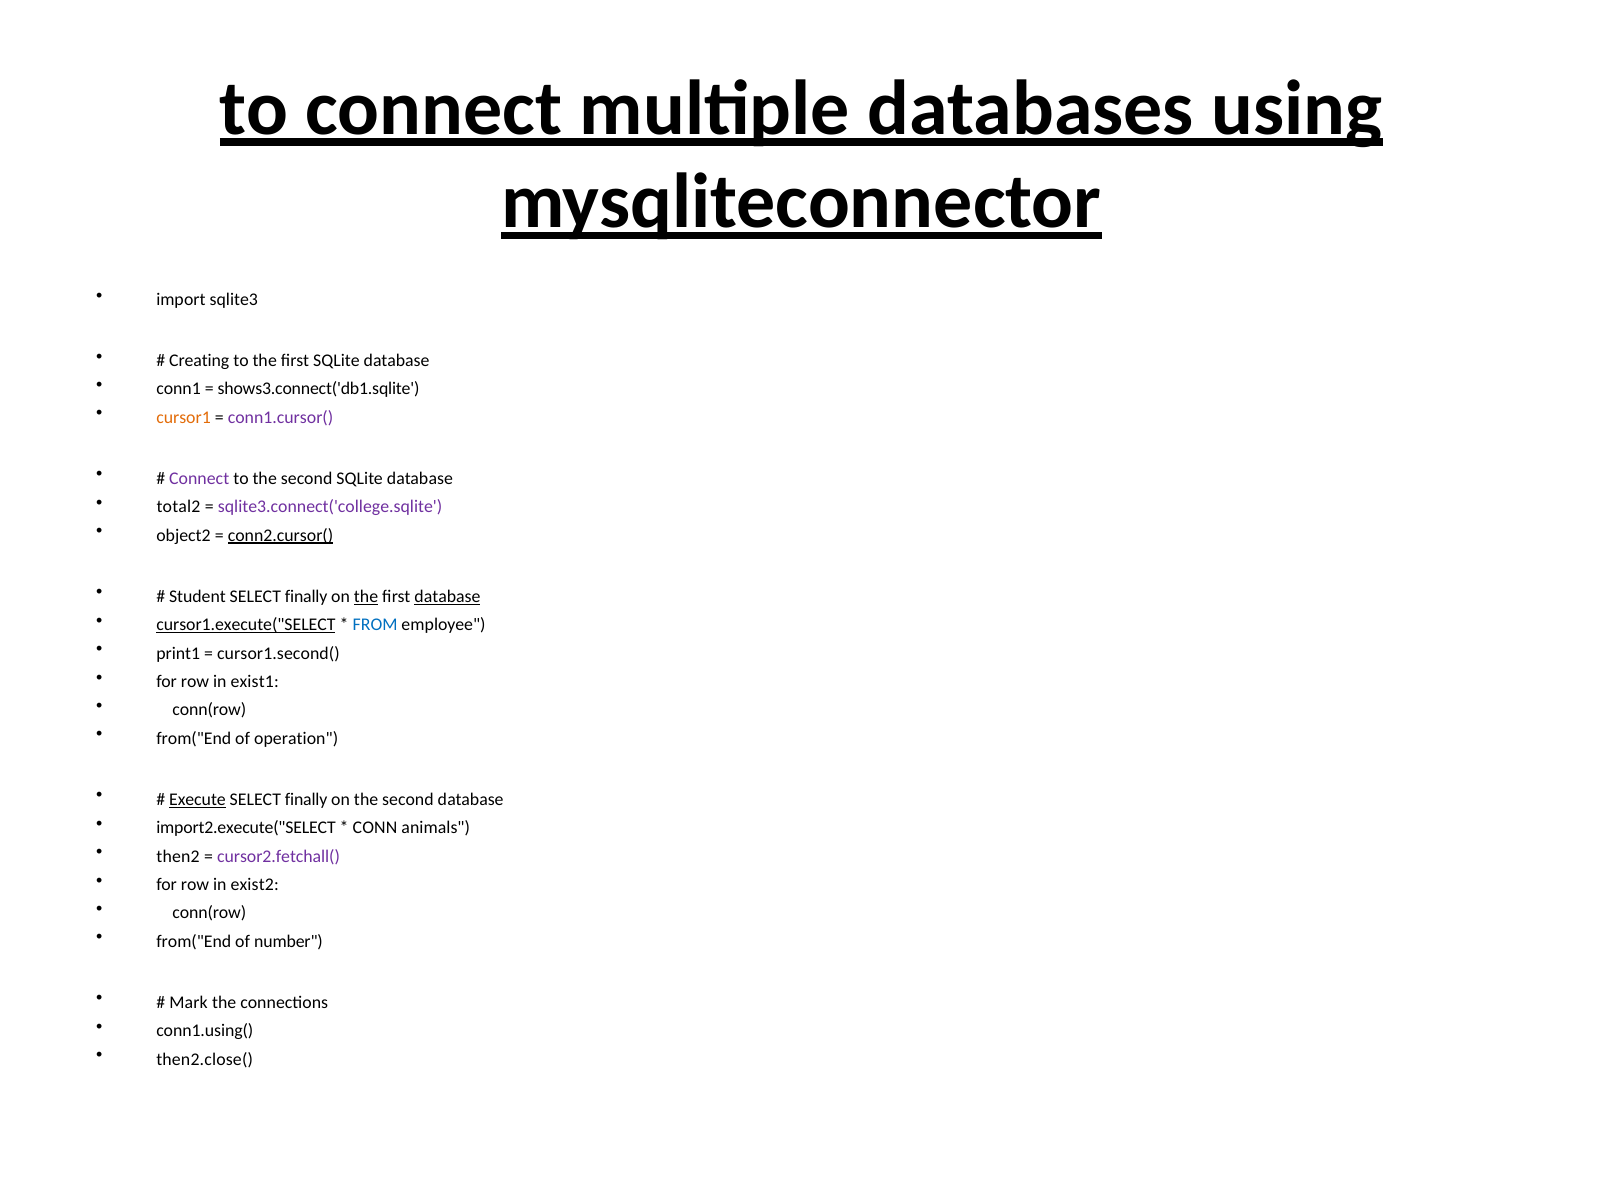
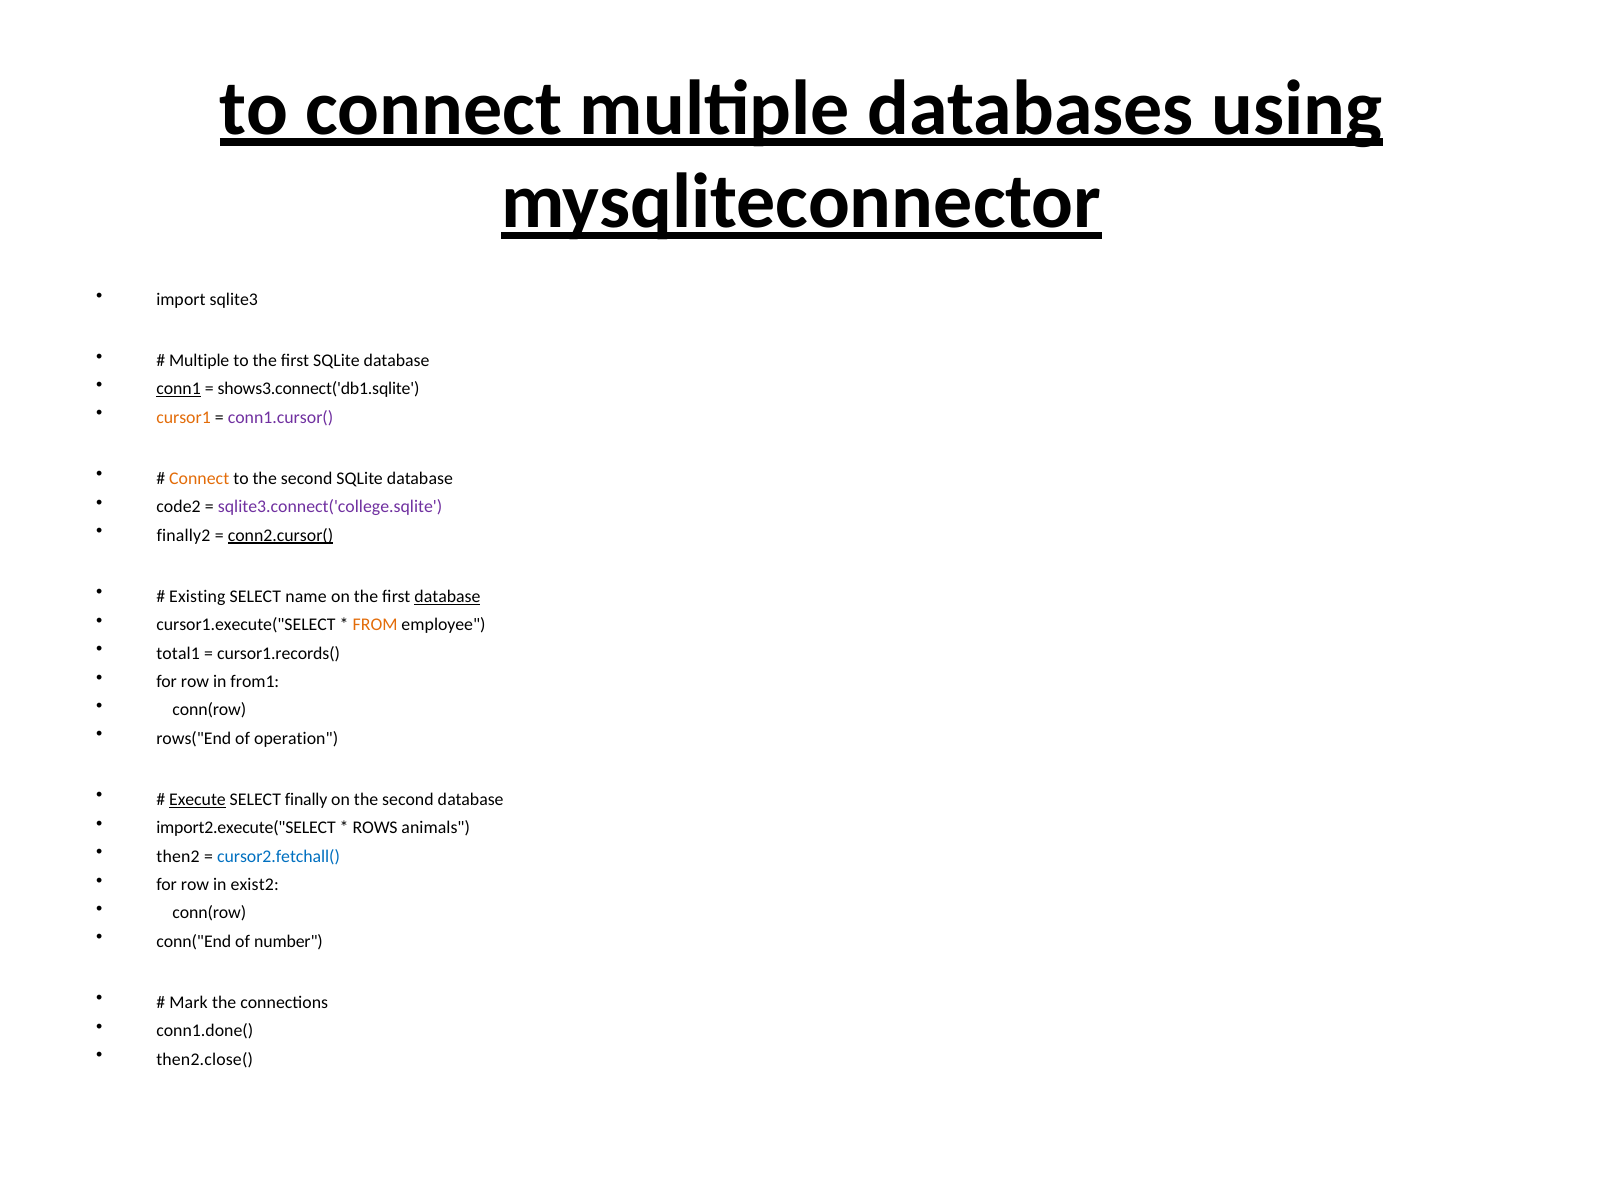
Creating: Creating -> Multiple (199, 361)
conn1 underline: none -> present (179, 389)
Connect colour: purple -> orange (199, 479)
total2: total2 -> code2 (179, 507)
object2: object2 -> finally2 (183, 535)
Student: Student -> Existing (197, 597)
finally: finally -> name (306, 597)
the underline: present -> none (366, 597)
cursor1.execute("SELECT underline: present -> none (246, 625)
FROM colour: blue -> orange (375, 625)
print1: print1 -> total1 (178, 653)
cursor1.second(: cursor1.second( -> cursor1.records( (279, 653)
exist1: exist1 -> from1 (255, 682)
from("End: from("End -> rows("End (194, 739)
CONN: CONN -> ROWS (375, 828)
cursor2.fetchall( colour: purple -> blue (279, 856)
from("End: from("End -> conn("End (194, 942)
conn1.using(: conn1.using( -> conn1.done( (205, 1031)
